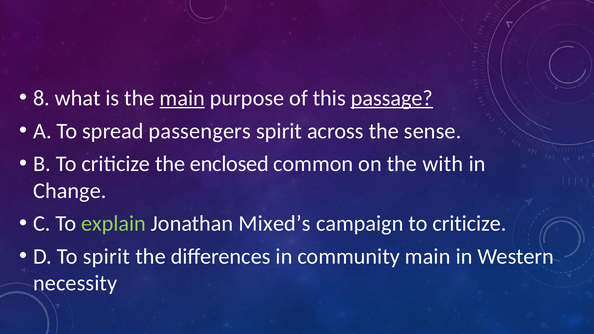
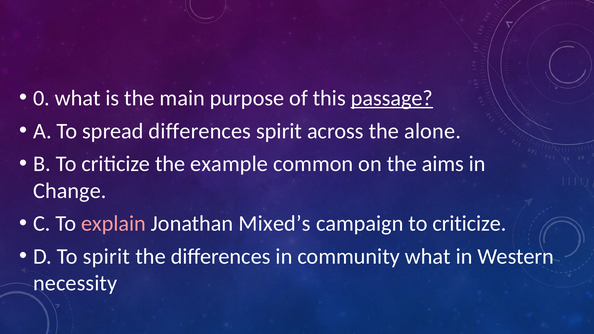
8: 8 -> 0 (42, 98)
main underline: present -> none (182, 98)
spread passengers: passengers -> differences (200, 131)
sense: sense -> alone (433, 131)
enclosed: enclosed -> example (229, 164)
with: with -> aims (443, 164)
explain colour: light green -> pink (114, 224)
community main: main -> what (428, 257)
